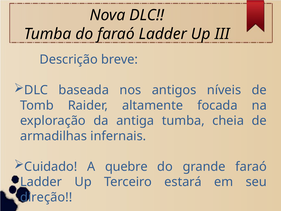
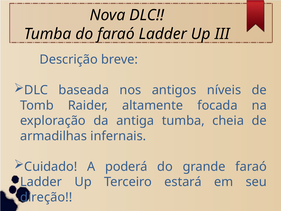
quebre: quebre -> poderá (126, 166)
